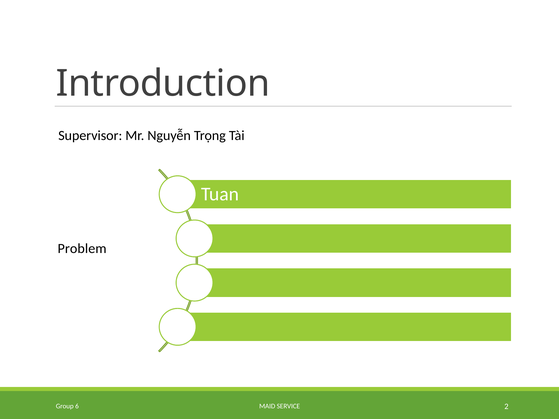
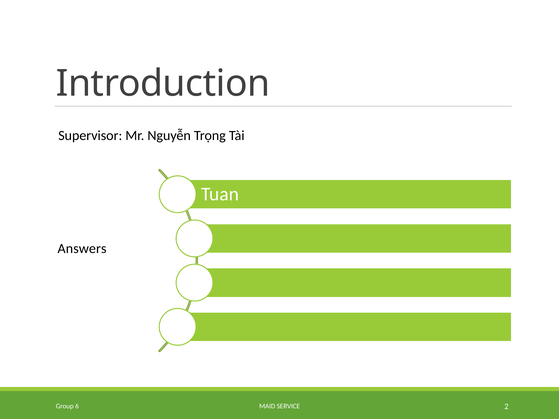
Problem: Problem -> Answers (82, 249)
